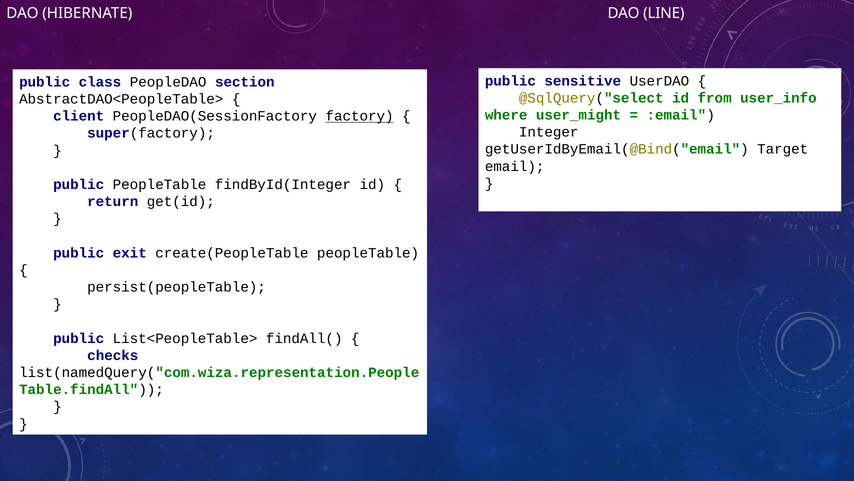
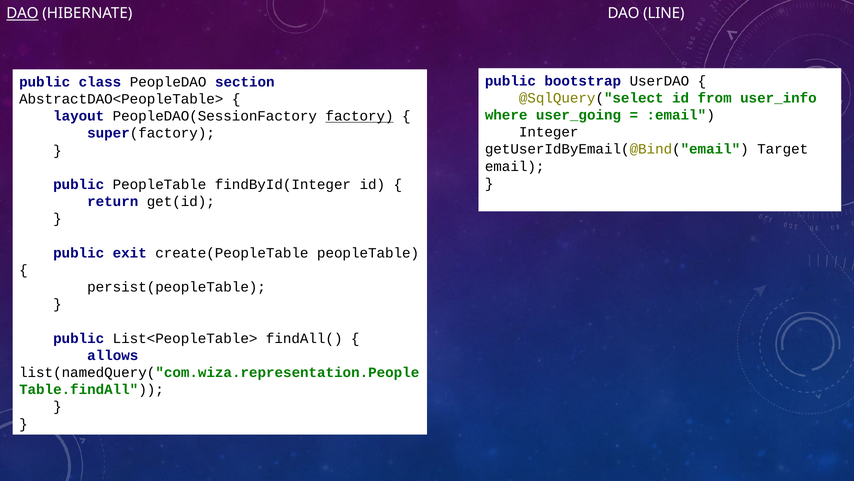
DAO underline: none -> present (22, 13)
sensitive: sensitive -> bootstrap (583, 81)
user_might: user_might -> user_going (578, 115)
client: client -> layout (79, 116)
checks: checks -> allows (113, 355)
